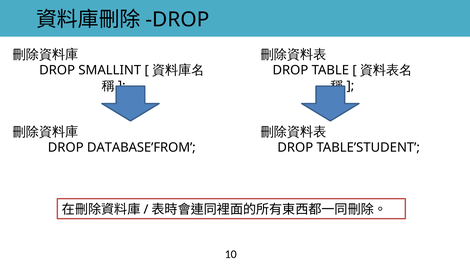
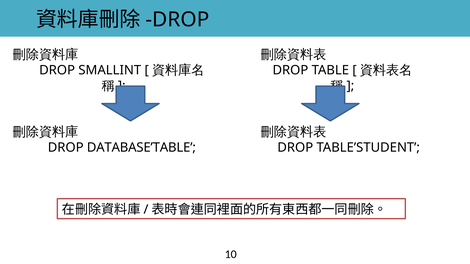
DATABASE’FROM: DATABASE’FROM -> DATABASE’TABLE (141, 148)
